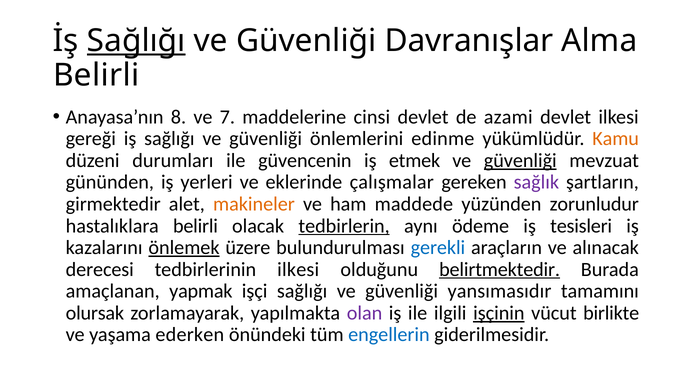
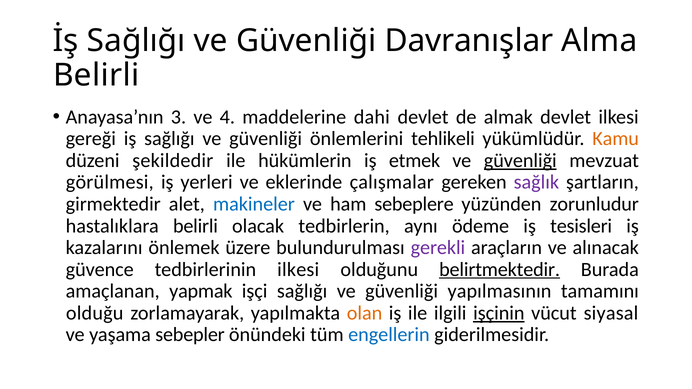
Sağlığı underline: present -> none (136, 41)
8: 8 -> 3 (179, 117)
7: 7 -> 4 (227, 117)
cinsi: cinsi -> dahi (372, 117)
azami: azami -> almak (508, 117)
edinme: edinme -> tehlikeli (443, 139)
durumları: durumları -> şekildedir (173, 161)
güvencenin: güvencenin -> hükümlerin (305, 161)
gününden: gününden -> görülmesi (110, 182)
makineler colour: orange -> blue (254, 204)
maddede: maddede -> sebeplere (414, 204)
tedbirlerin underline: present -> none (344, 226)
önlemek underline: present -> none (184, 248)
gerekli colour: blue -> purple (438, 248)
derecesi: derecesi -> güvence (100, 270)
yansımasıdır: yansımasıdır -> yapılmasının (499, 291)
olursak: olursak -> olduğu (95, 313)
olan colour: purple -> orange (365, 313)
birlikte: birlikte -> siyasal (611, 313)
ederken: ederken -> sebepler (190, 335)
